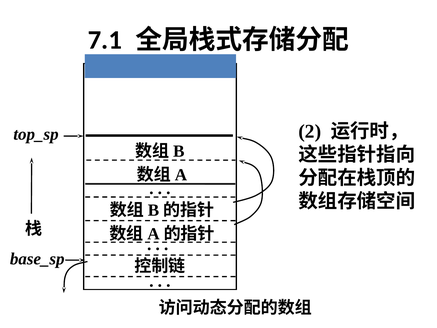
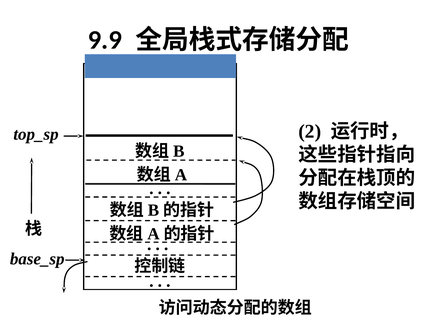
7.1: 7.1 -> 9.9 (105, 40)
